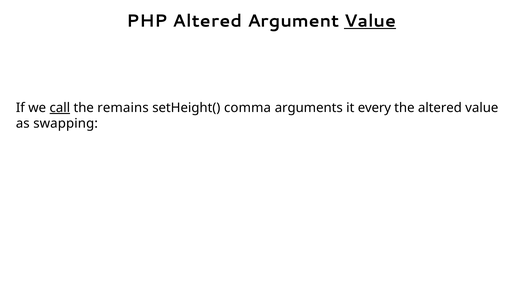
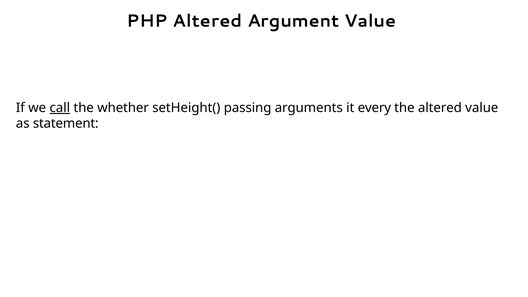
Value underline: present -> none (370, 21)
remains: remains -> whether (123, 108)
comma: comma -> passing (248, 108)
swapping: swapping -> statement (66, 124)
